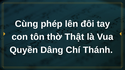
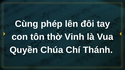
Thật: Thật -> Vinh (74, 37)
Dâng: Dâng -> Chúa (52, 50)
